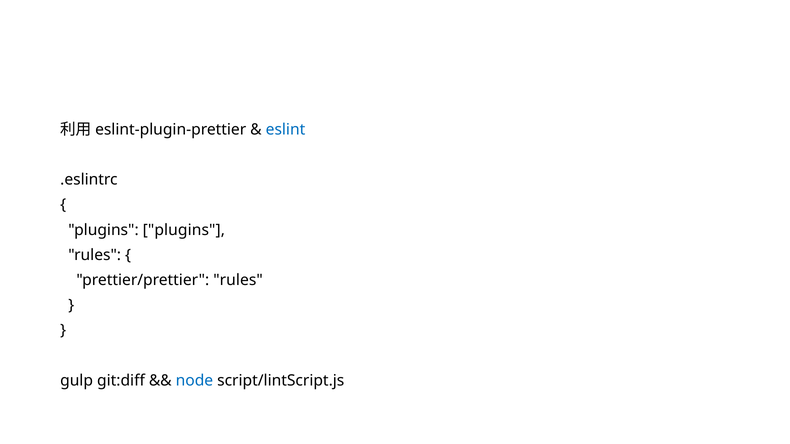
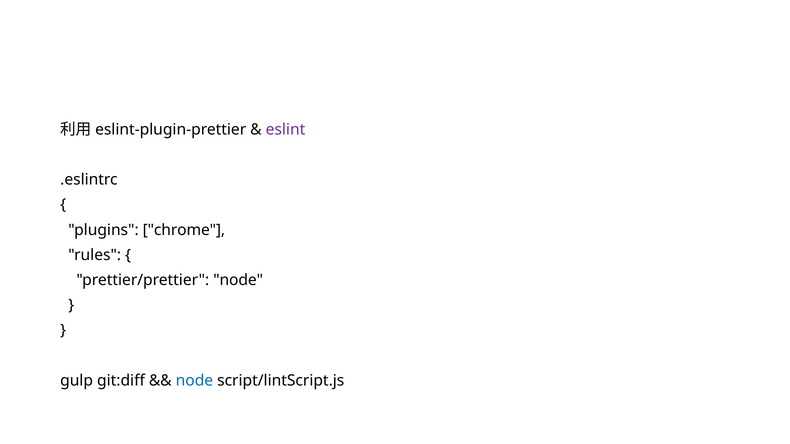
eslint colour: blue -> purple (286, 130)
plugins plugins: plugins -> chrome (184, 230)
prettier/prettier rules: rules -> node (238, 280)
